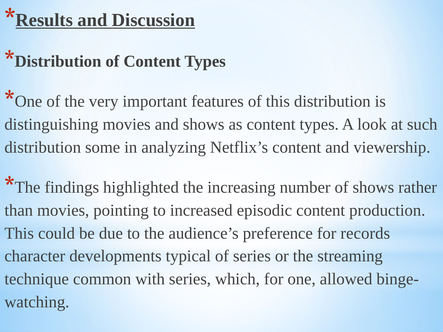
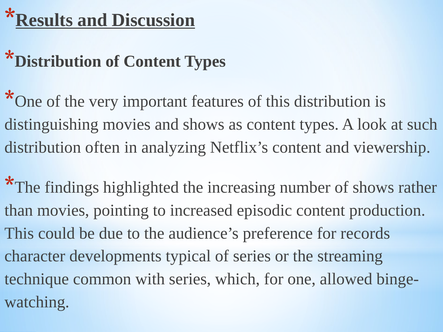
some: some -> often (103, 147)
